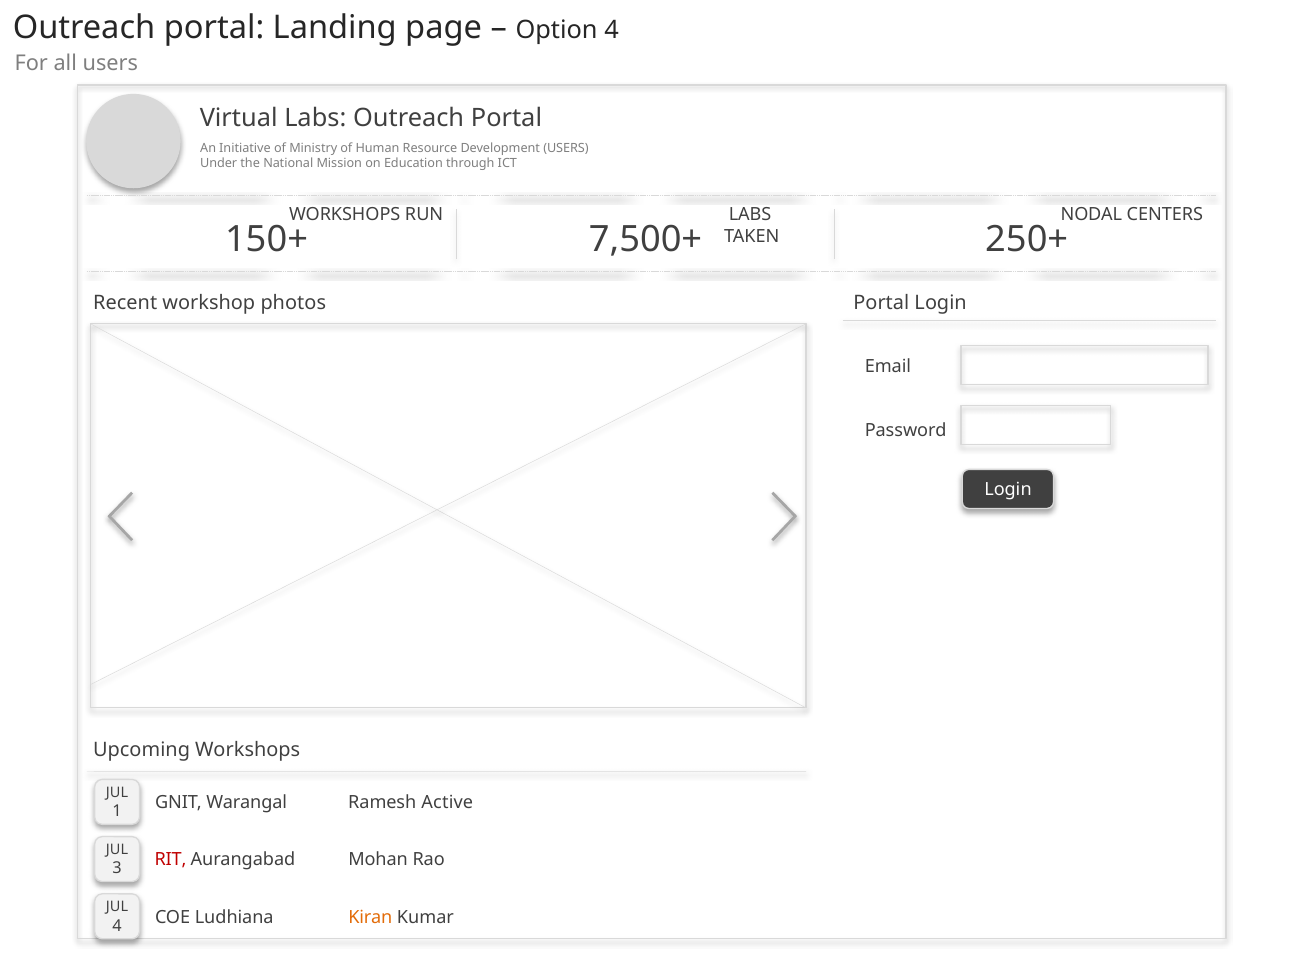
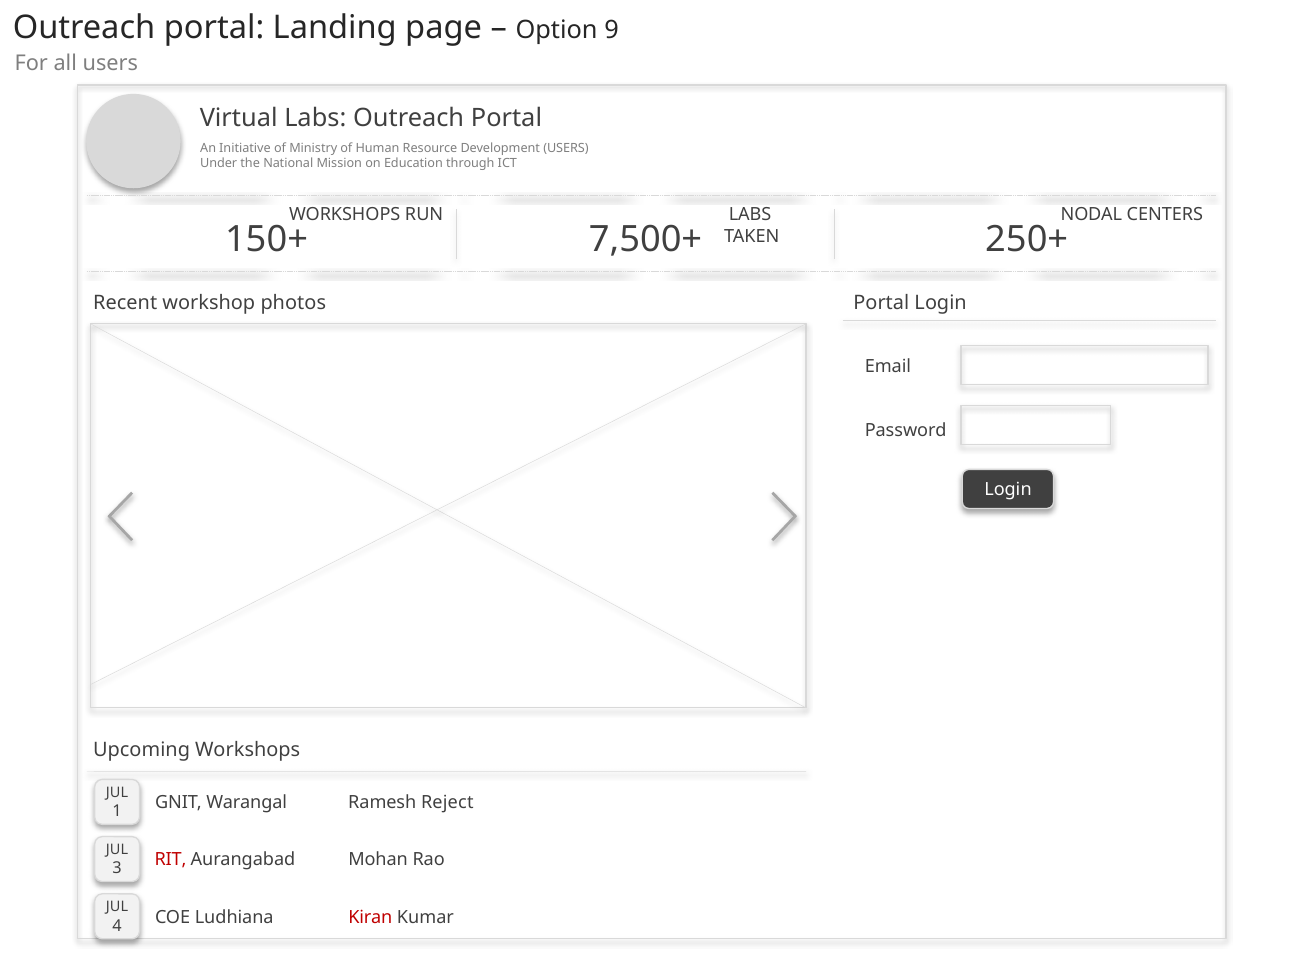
Option 4: 4 -> 9 (612, 31)
Active: Active -> Reject (447, 802)
Kiran colour: orange -> red (370, 917)
